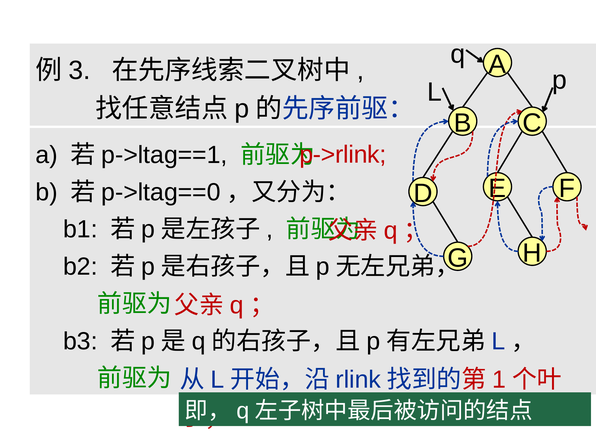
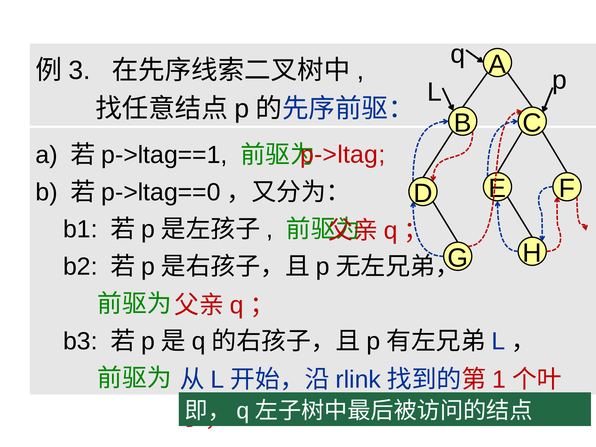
p->rlink: p->rlink -> p->ltag (343, 155)
